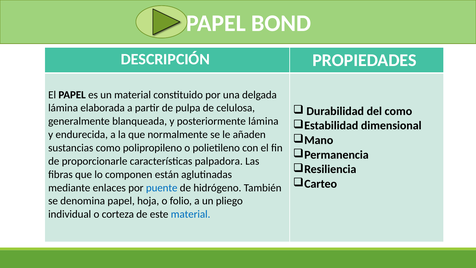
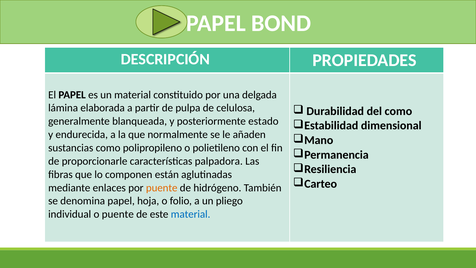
posteriormente lámina: lámina -> estado (263, 121)
puente colour: blue -> orange (162, 188)
o corteza: corteza -> puente (118, 214)
